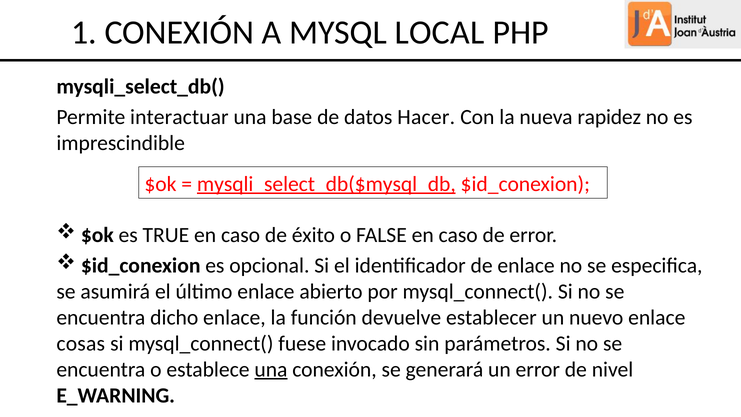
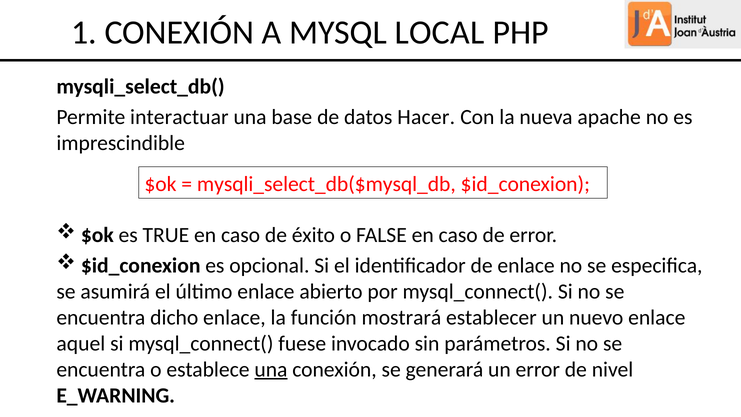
rapidez: rapidez -> apache (609, 117)
mysqli_select_db($mysql_db underline: present -> none (326, 184)
devuelve: devuelve -> mostrará (401, 317)
cosas: cosas -> aquel (81, 343)
